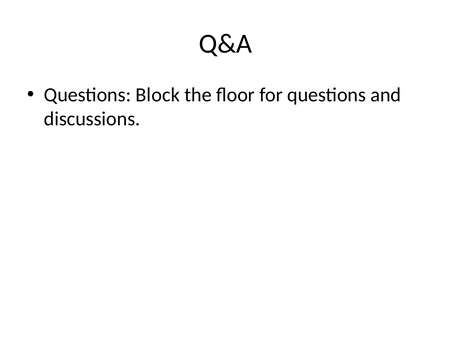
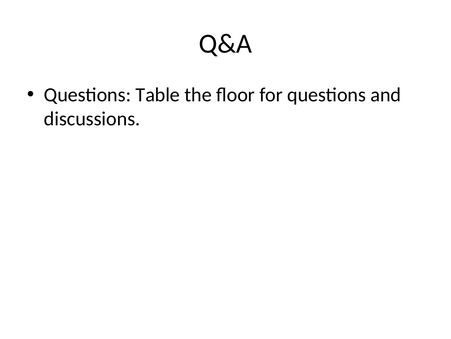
Block: Block -> Table (158, 95)
